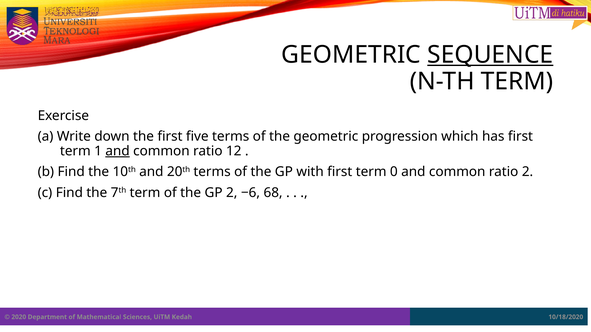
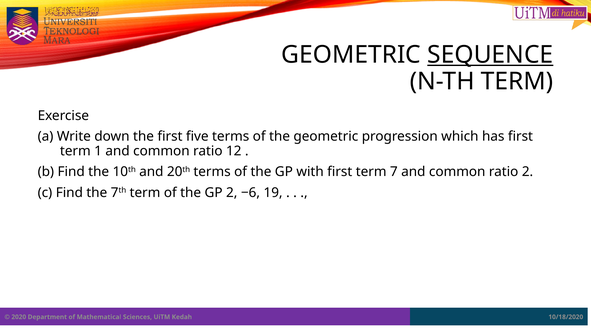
and underline: present -> none (118, 151)
0: 0 -> 7 (394, 172)
68: 68 -> 19 (273, 193)
